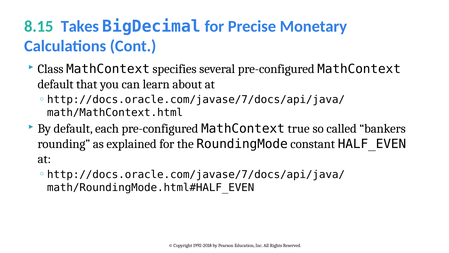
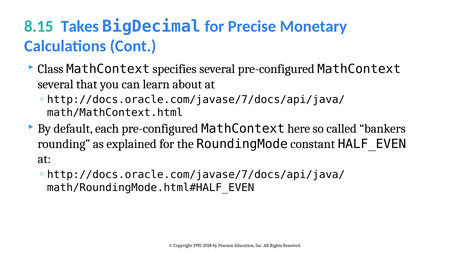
default: default -> several (56, 84)
true: true -> here (299, 128)
